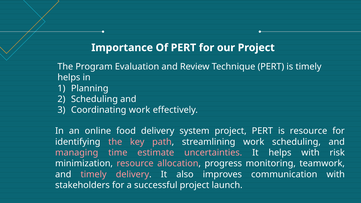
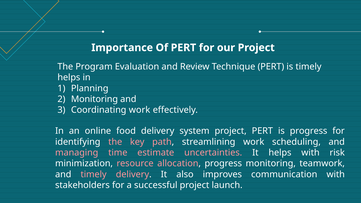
Scheduling: Scheduling -> Monitoring (94, 99)
is resource: resource -> progress (309, 131)
